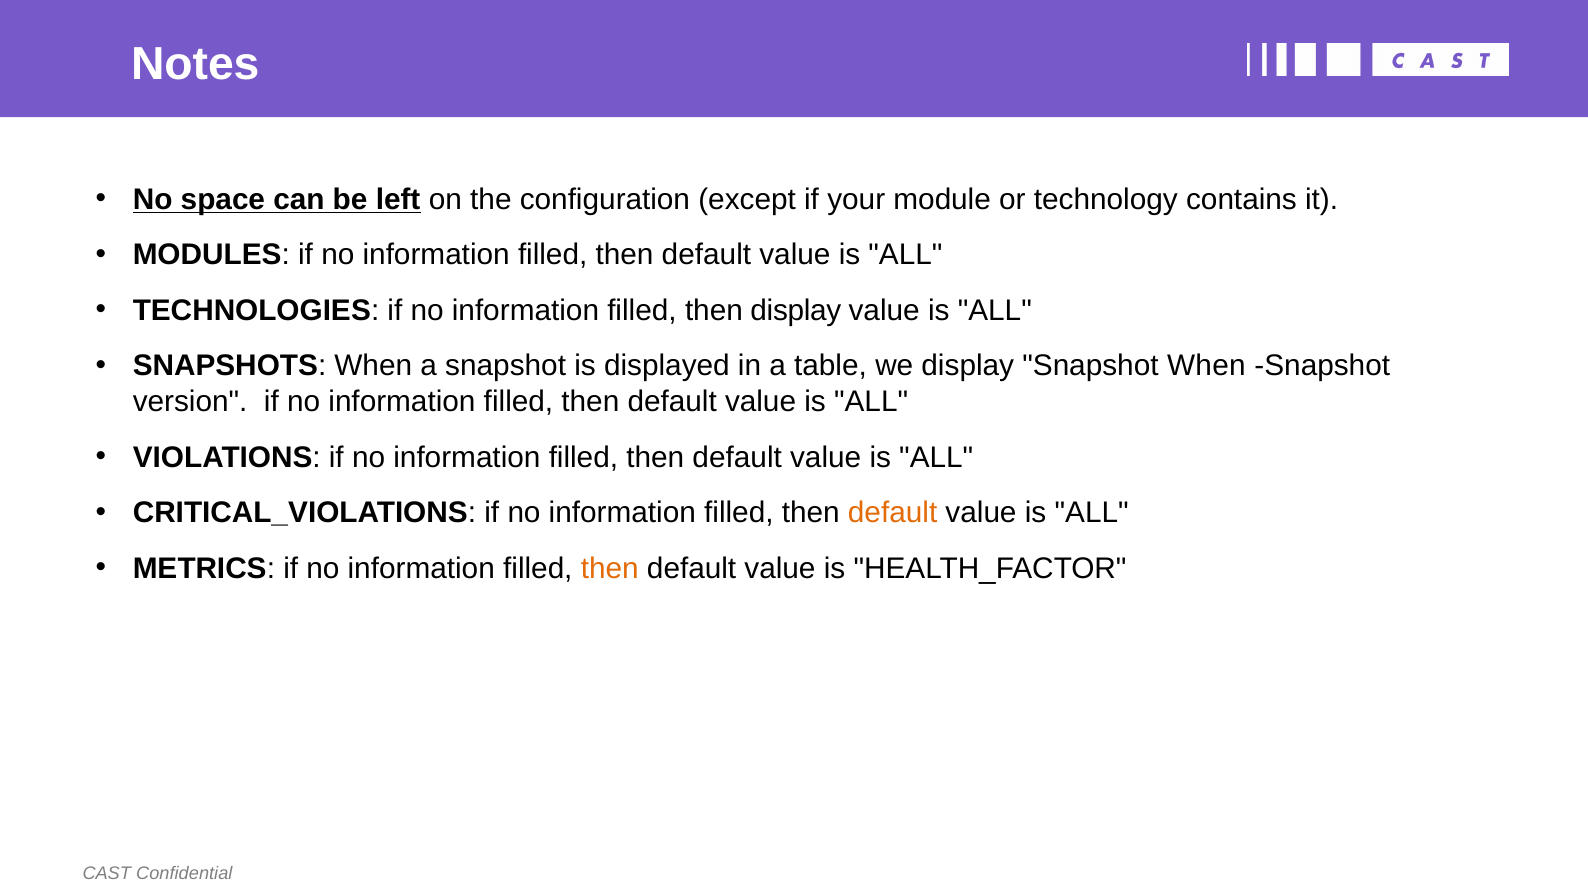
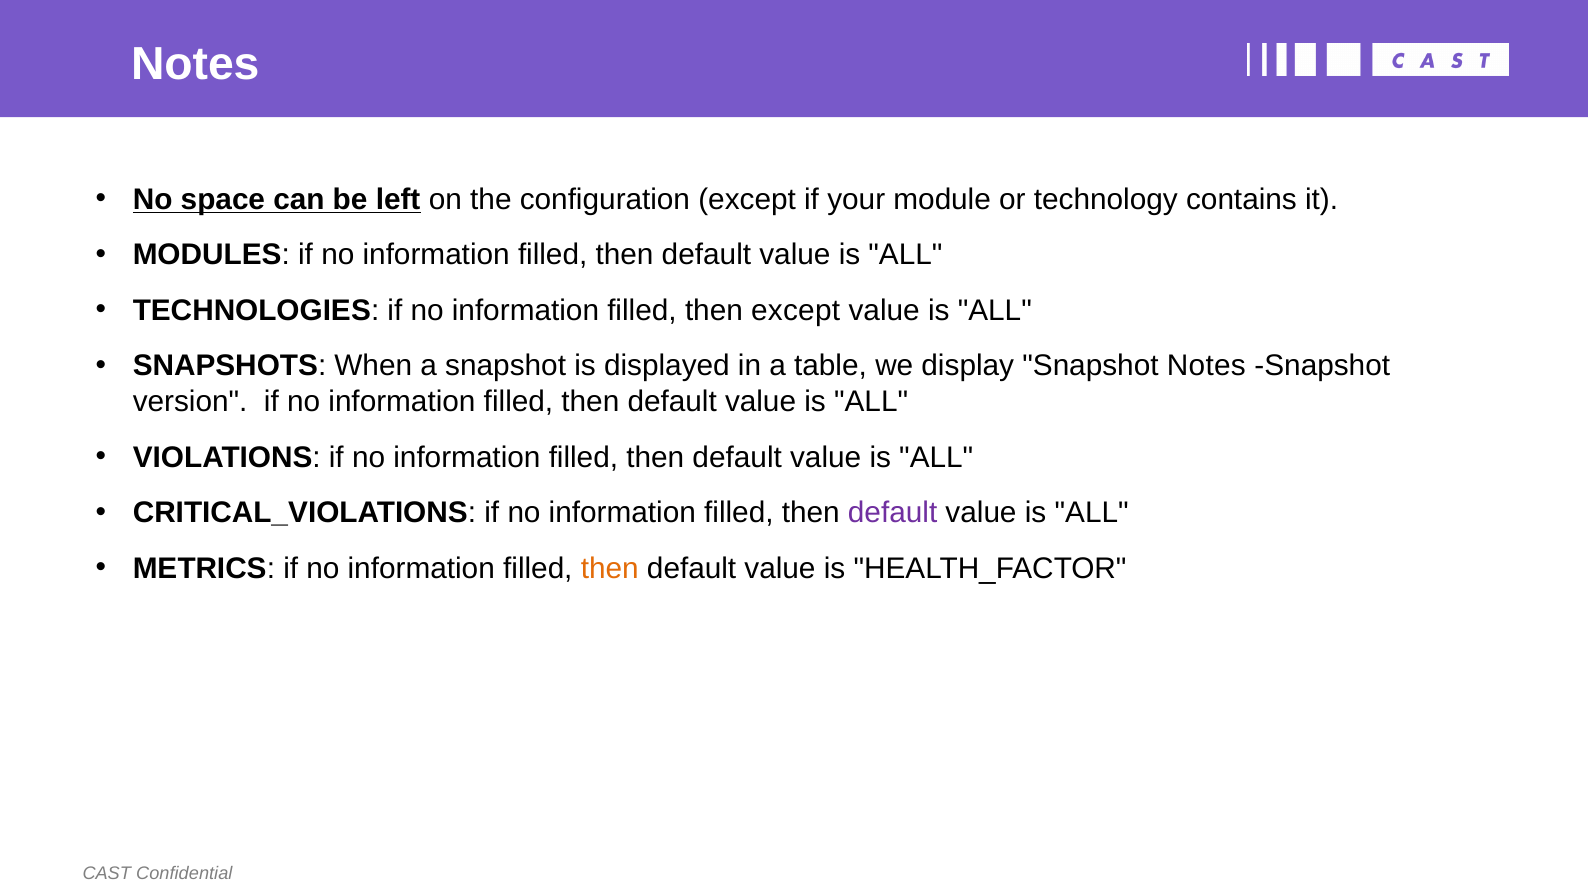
then display: display -> except (796, 311)
Snapshot When: When -> Notes (1206, 366)
default colour: orange -> purple (893, 513)
